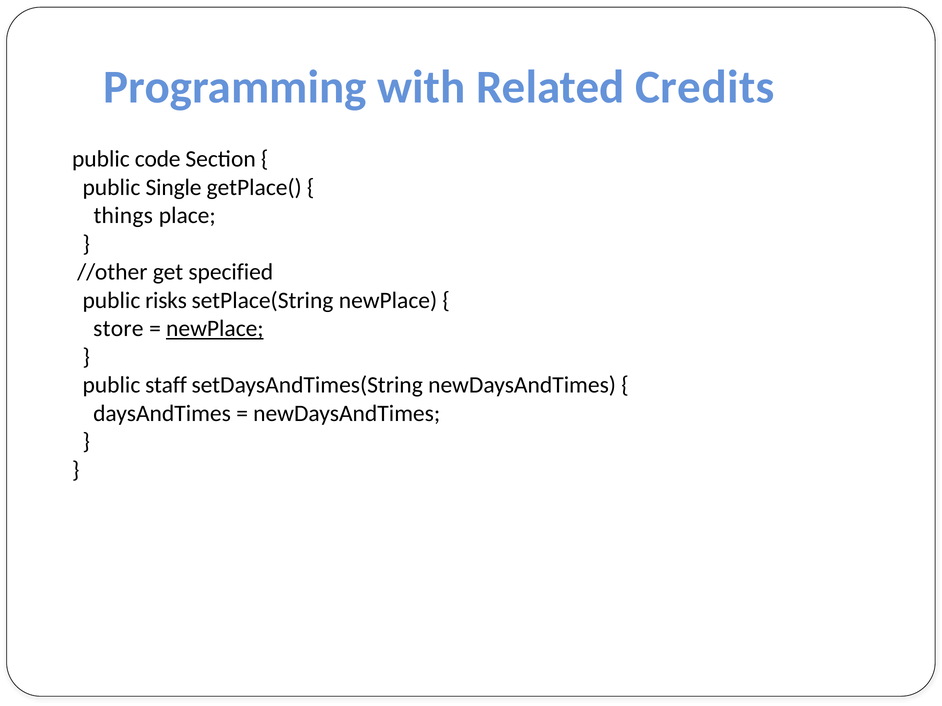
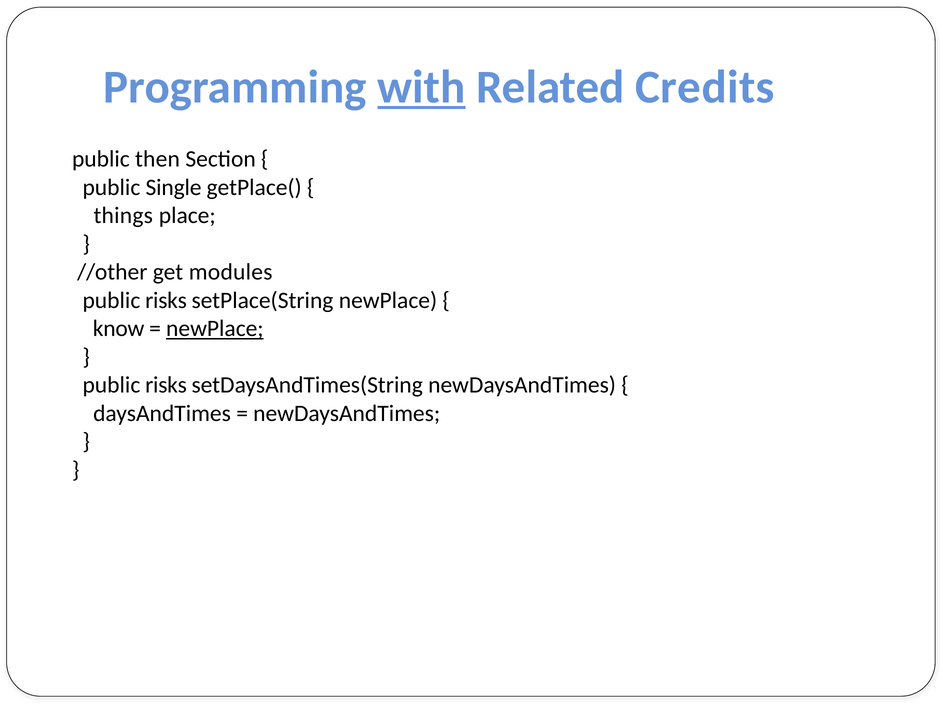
with underline: none -> present (421, 87)
code: code -> then (157, 159)
specified: specified -> modules (231, 272)
store: store -> know (119, 329)
staff: staff -> risks (166, 385)
